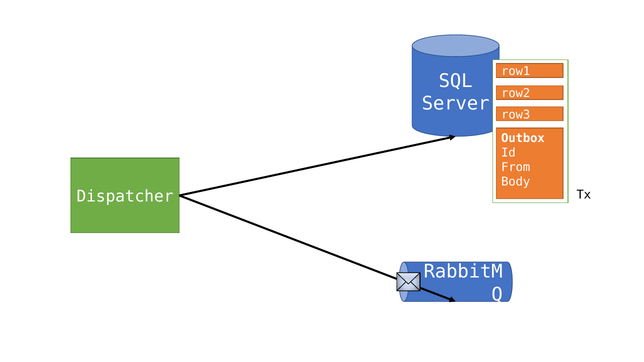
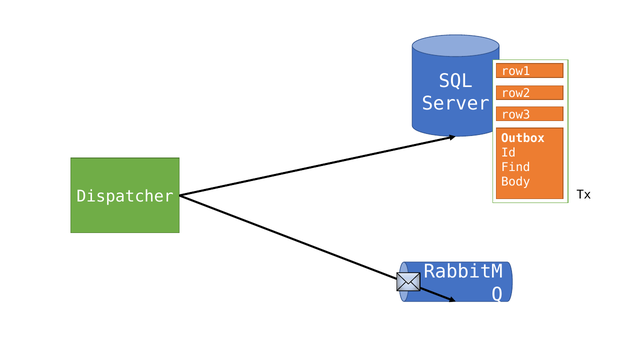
From: From -> Find (516, 168)
